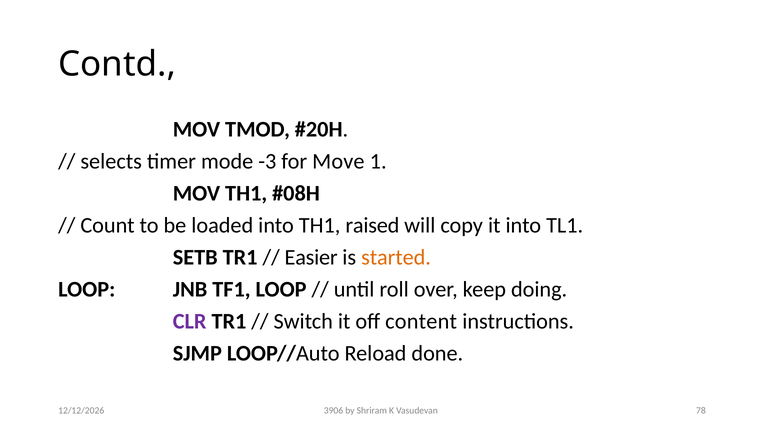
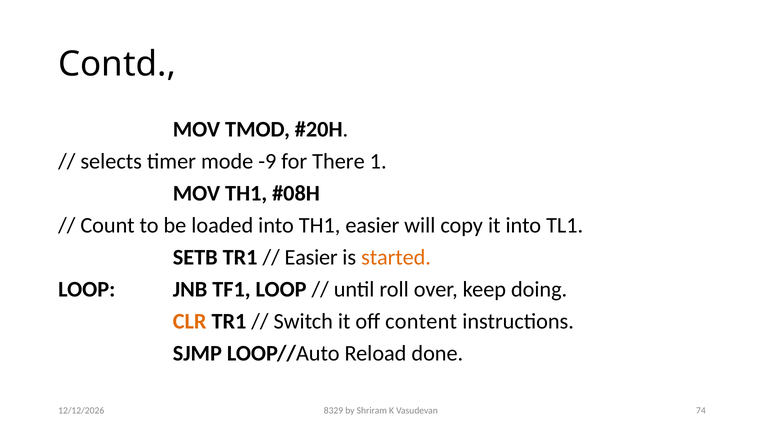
-3: -3 -> -9 (267, 161)
Move: Move -> There (338, 161)
TH1 raised: raised -> easier (372, 225)
CLR colour: purple -> orange (190, 321)
3906: 3906 -> 8329 (333, 410)
78: 78 -> 74 (701, 410)
